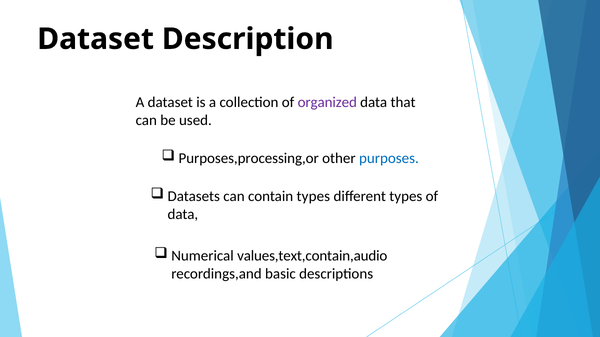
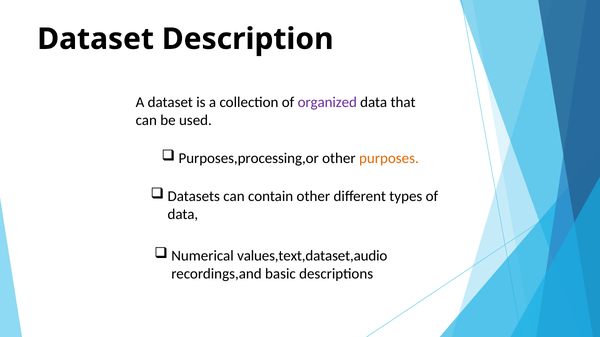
purposes colour: blue -> orange (389, 158)
contain types: types -> other (313, 197)
values,text,contain,audio: values,text,contain,audio -> values,text,dataset,audio (312, 256)
